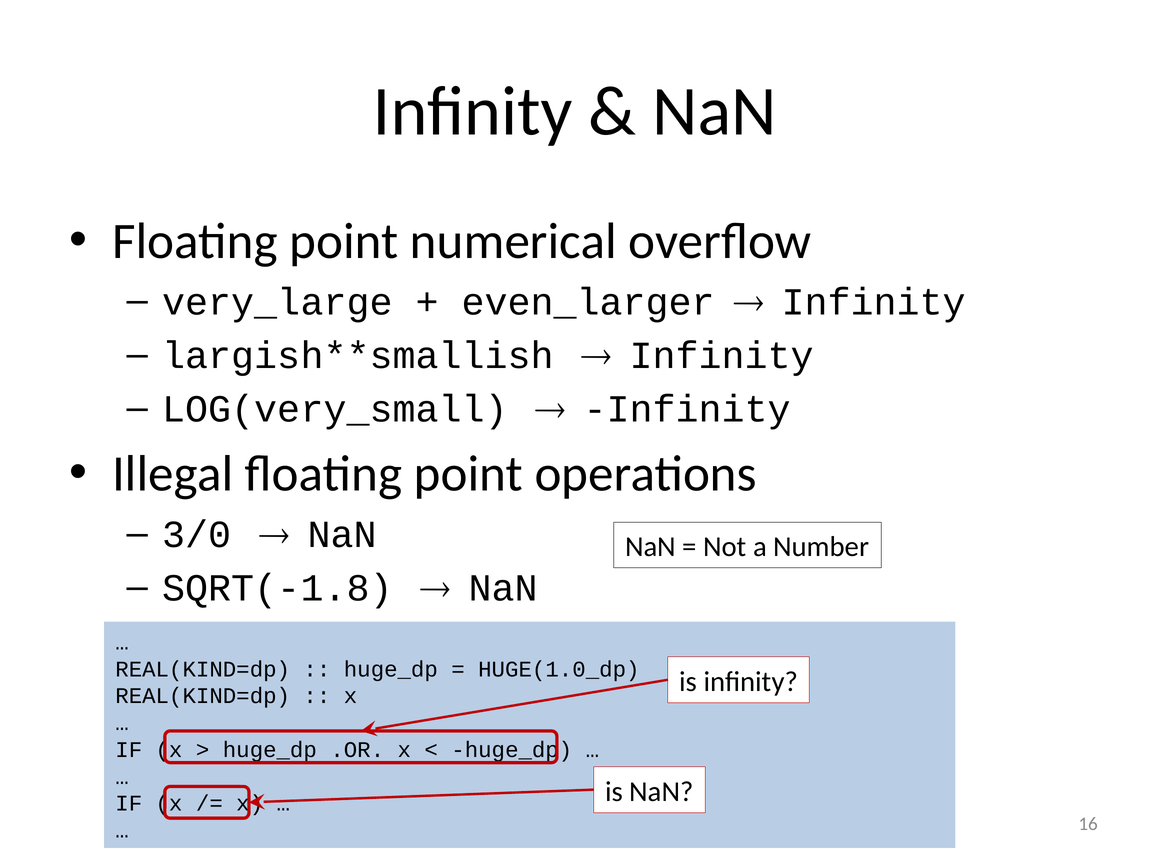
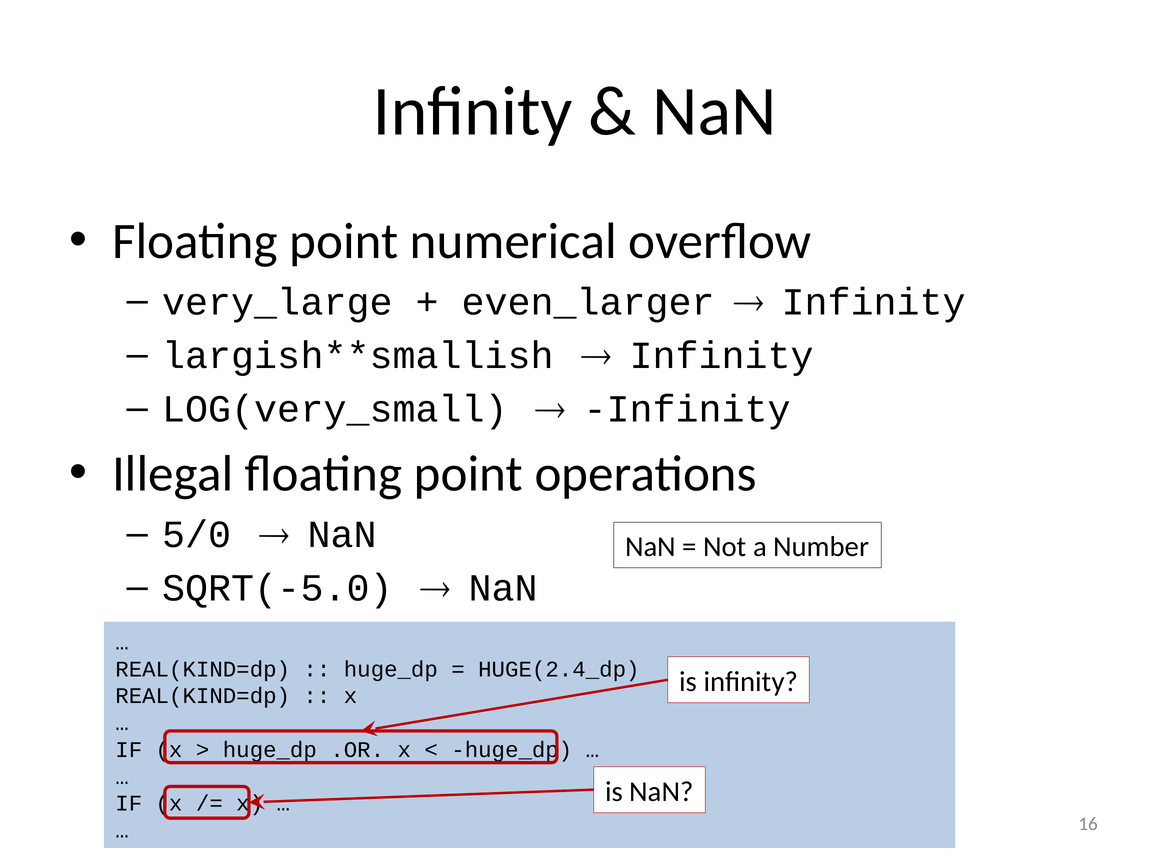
3/0: 3/0 -> 5/0 (197, 534)
SQRT(-1.8: SQRT(-1.8 -> SQRT(-5.0 (277, 588)
HUGE(1.0_dp: HUGE(1.0_dp -> HUGE(2.4_dp (559, 669)
